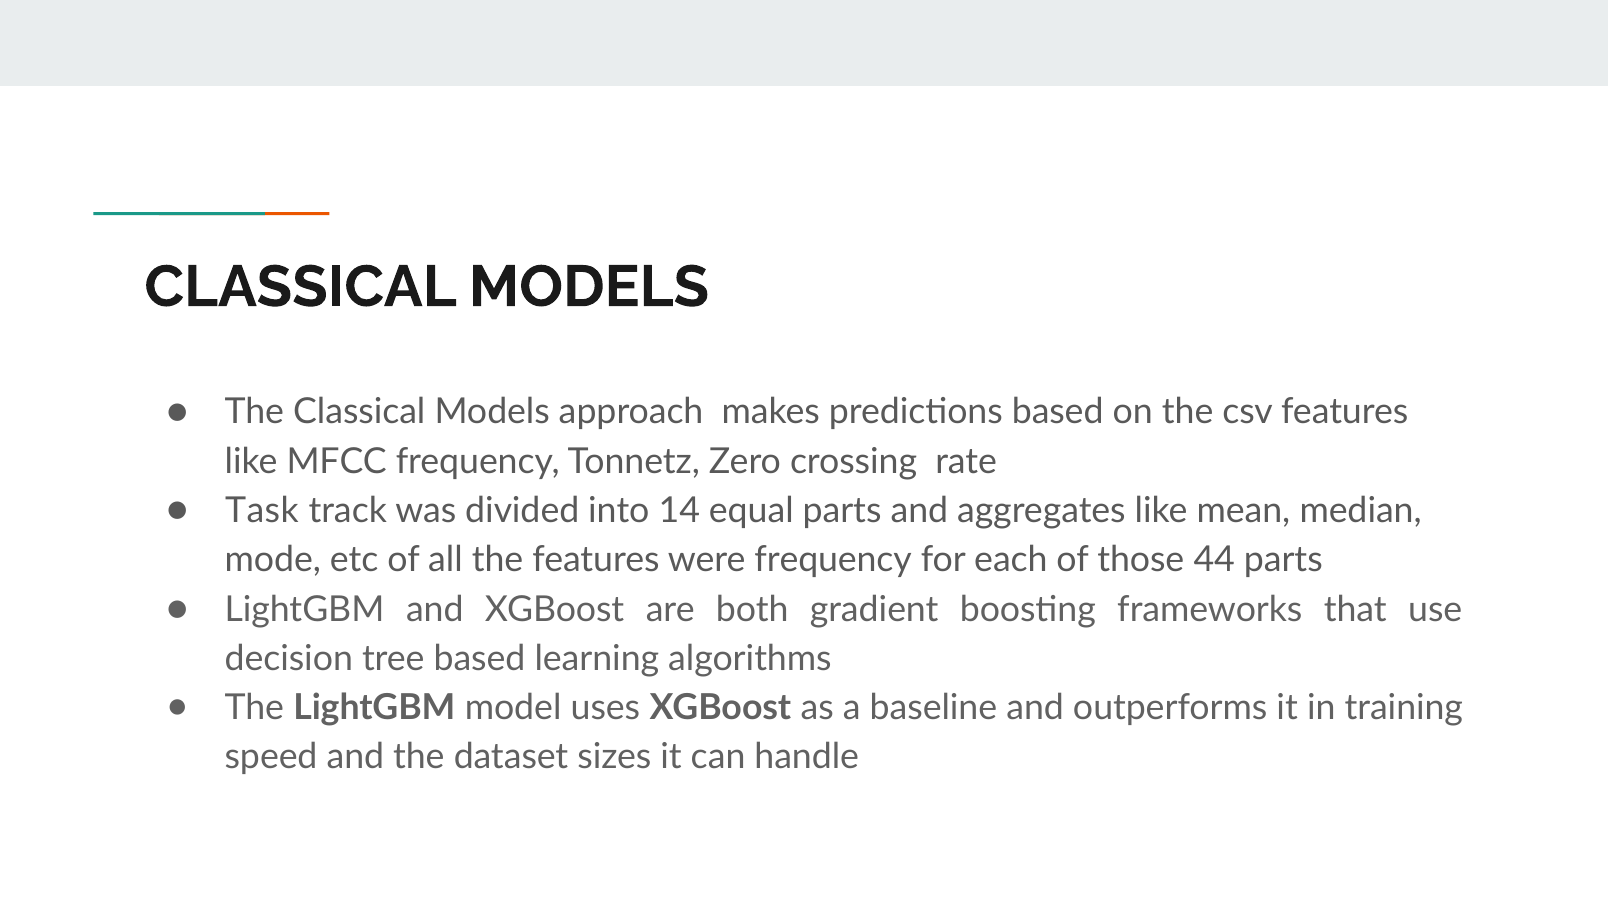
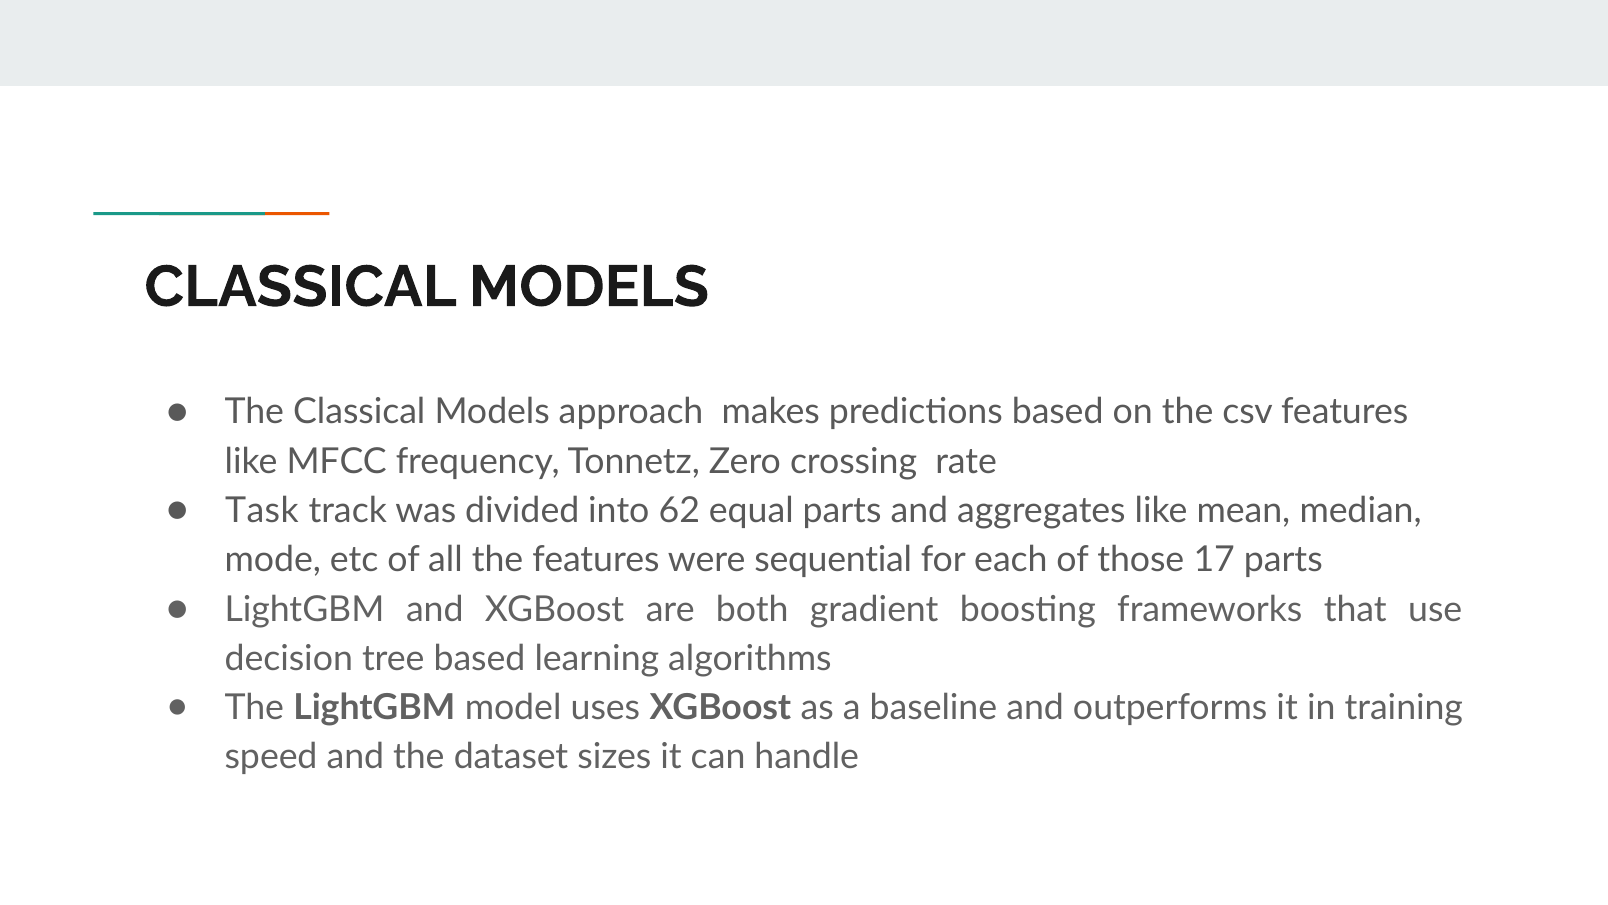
14: 14 -> 62 (679, 511)
were frequency: frequency -> sequential (833, 560)
44: 44 -> 17 (1214, 560)
